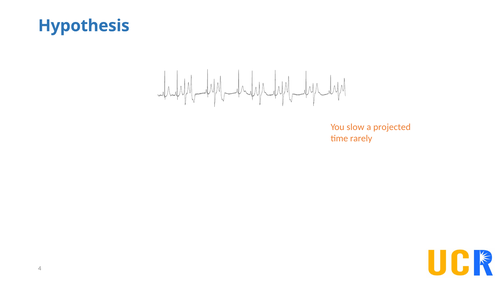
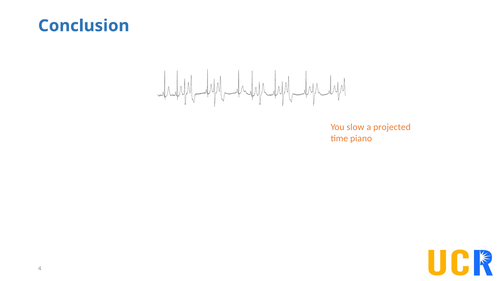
Hypothesis: Hypothesis -> Conclusion (84, 26)
rarely: rarely -> piano (361, 139)
